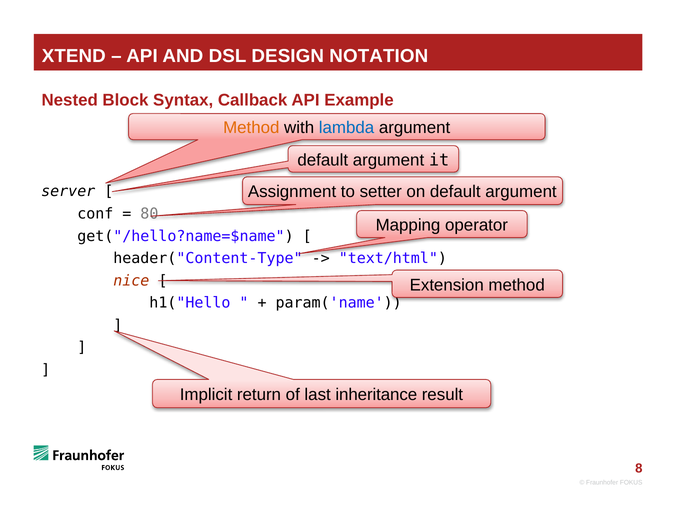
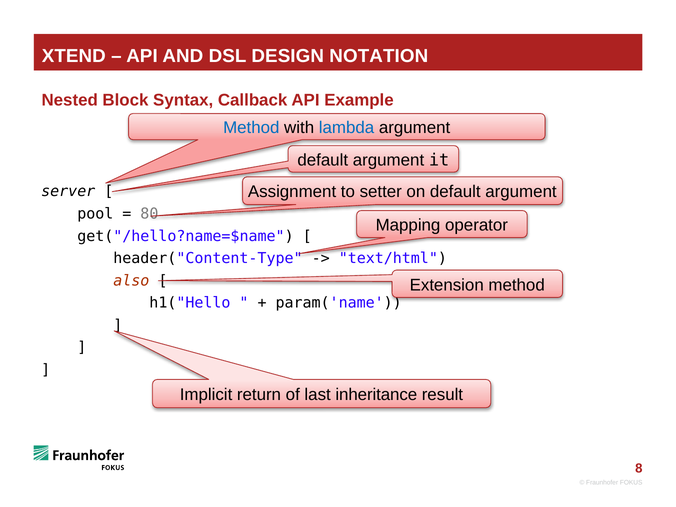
Method colour: orange -> blue (251, 128)
conf: conf -> pool (95, 214)
nice: nice -> also (131, 281)
